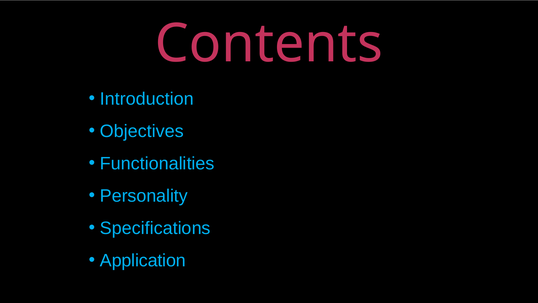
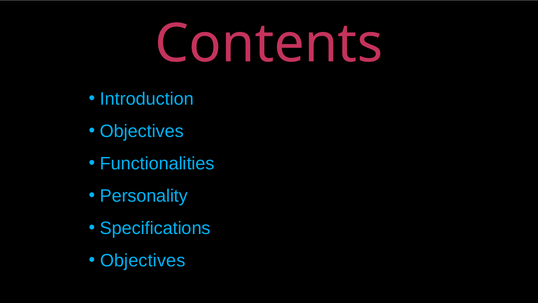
Application: Application -> Objectives (143, 260)
